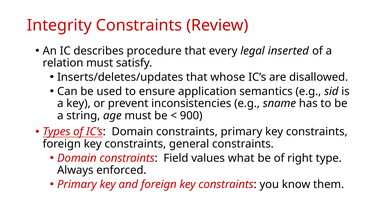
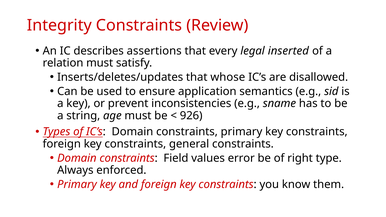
procedure: procedure -> assertions (154, 51)
900: 900 -> 926 (191, 116)
what: what -> error (241, 158)
